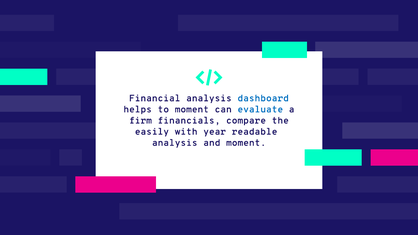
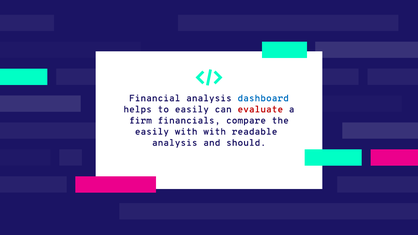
to moment: moment -> easily (192, 109)
evaluate colour: blue -> red (260, 109)
with year: year -> with (215, 132)
and moment: moment -> should (246, 143)
